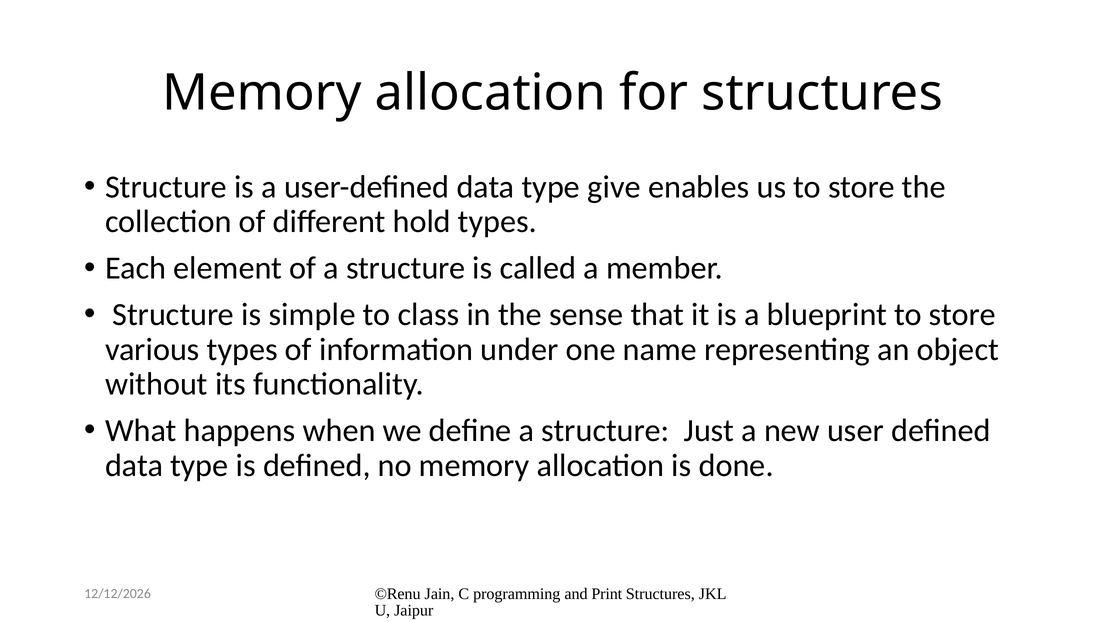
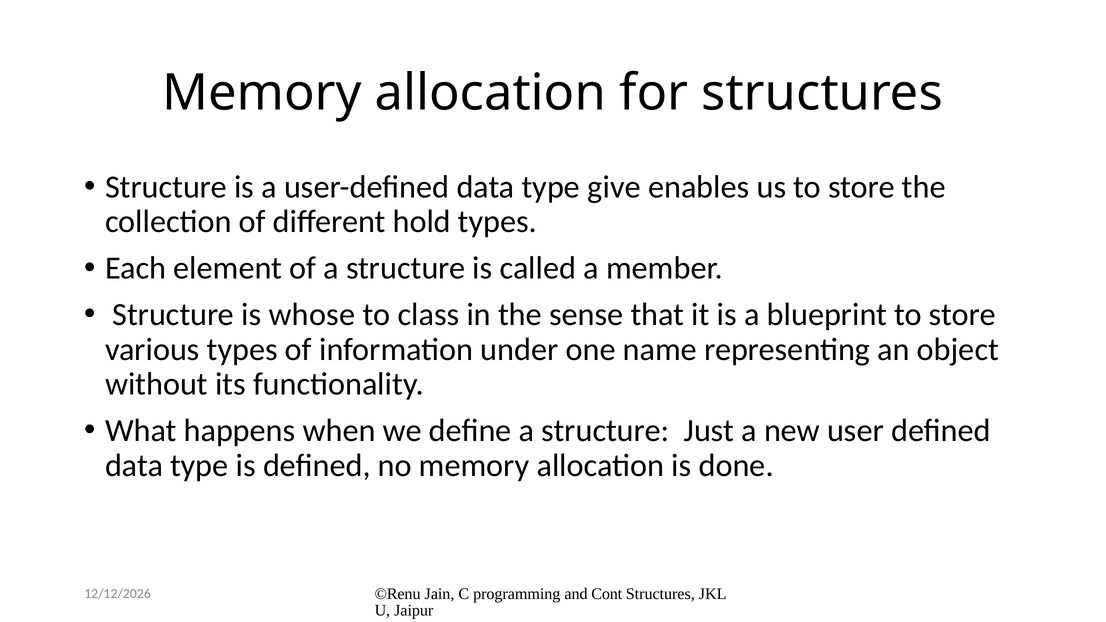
simple: simple -> whose (312, 315)
Print: Print -> Cont (607, 594)
